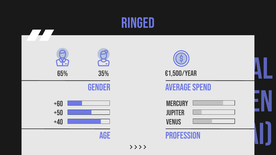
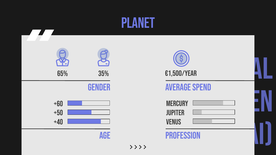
RINGED: RINGED -> PLANET (138, 23)
